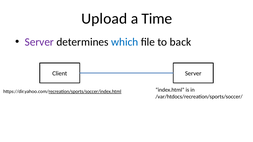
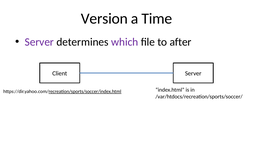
Upload: Upload -> Version (104, 19)
which colour: blue -> purple (125, 42)
back: back -> after (181, 42)
